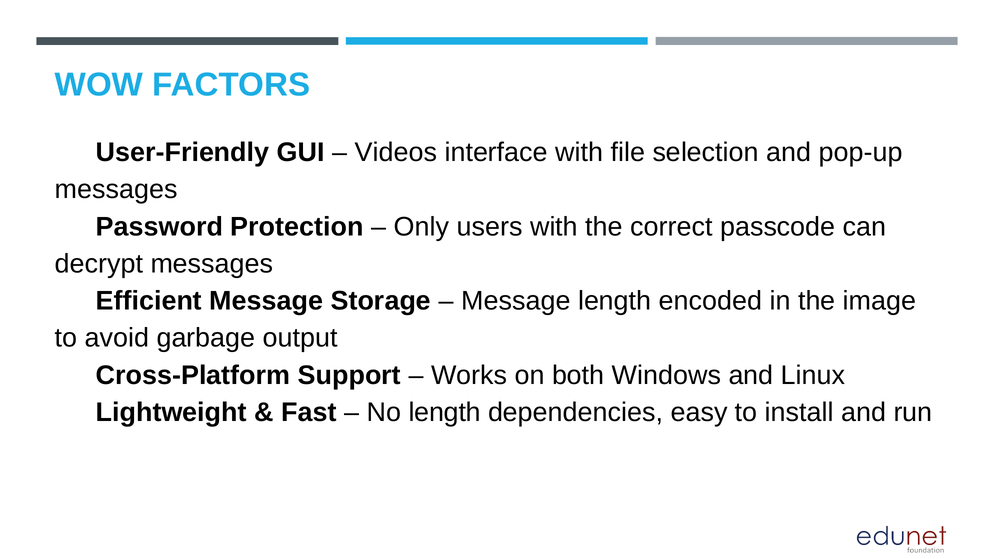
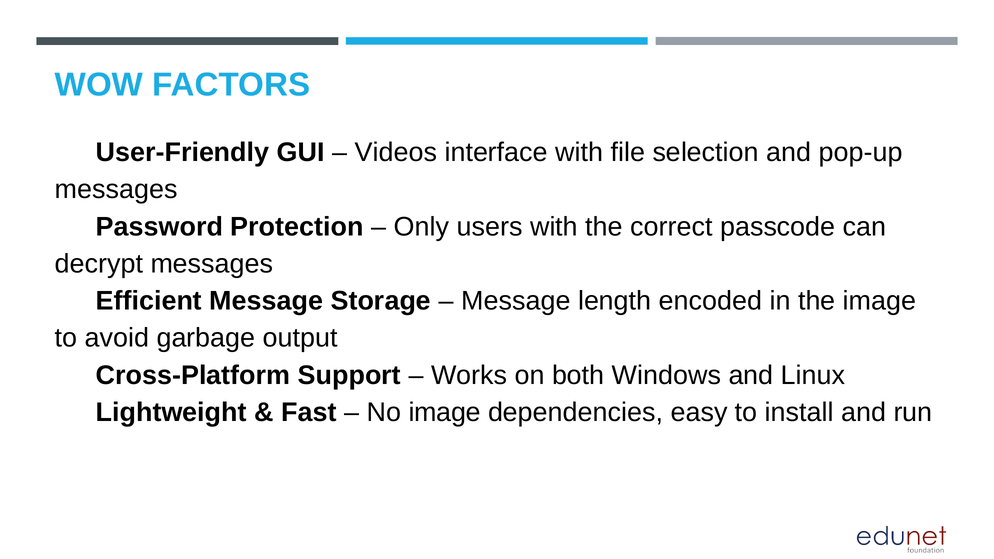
No length: length -> image (445, 412)
